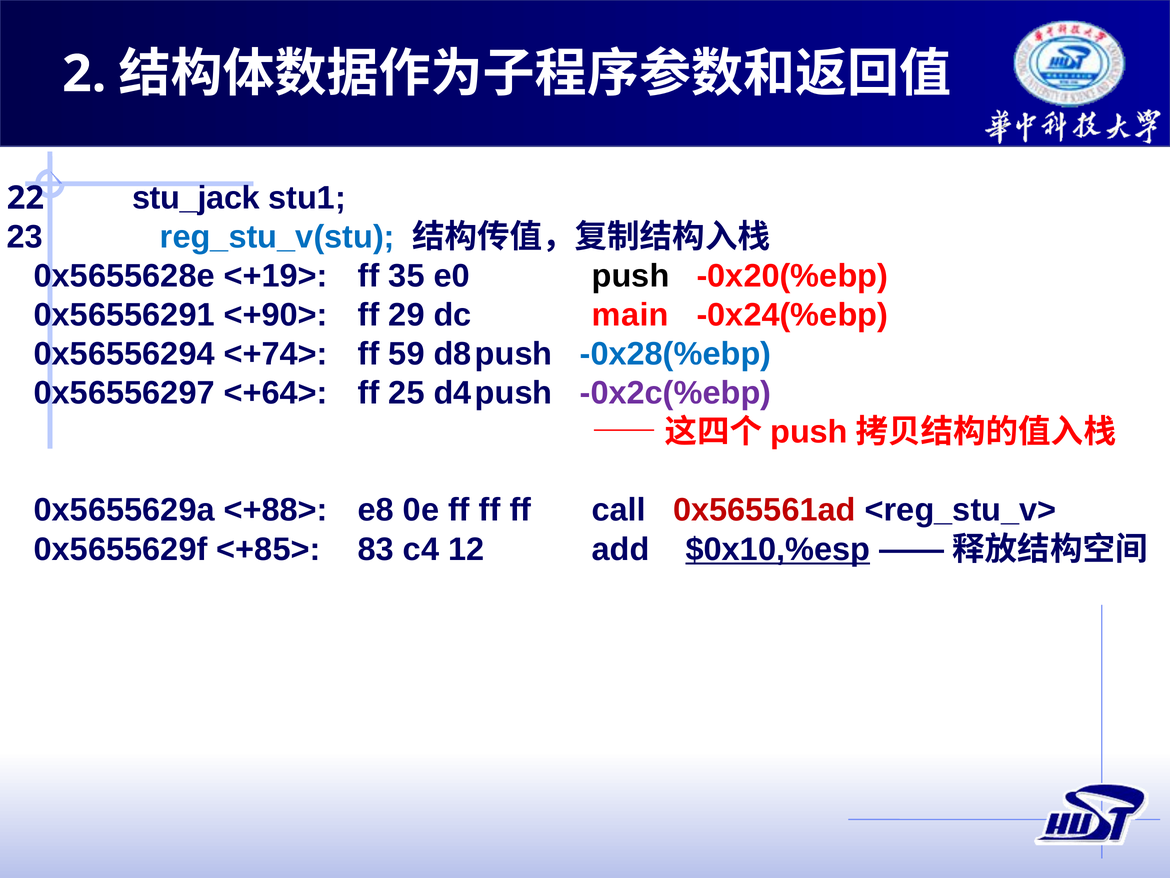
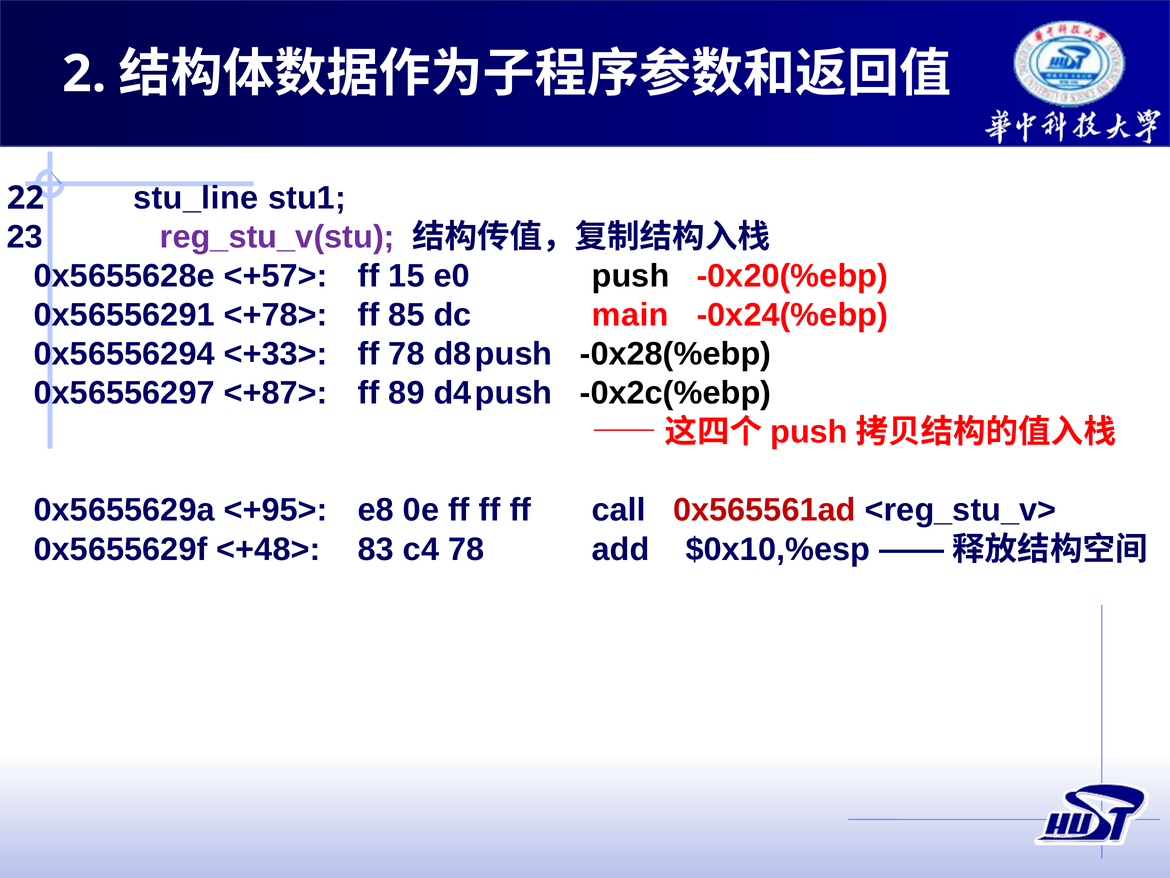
stu_jack: stu_jack -> stu_line (196, 198)
reg_stu_v(stu colour: blue -> purple (277, 237)
<+19>: <+19> -> <+57> (276, 276)
35: 35 -> 15 (407, 276)
<+90>: <+90> -> <+78> (276, 315)
29: 29 -> 85 (407, 315)
<+74>: <+74> -> <+33> (276, 354)
ff 59: 59 -> 78 (407, 354)
-0x28(%ebp colour: blue -> black (676, 354)
<+64>: <+64> -> <+87> (276, 393)
25: 25 -> 89 (407, 393)
-0x2c(%ebp colour: purple -> black (676, 393)
<+88>: <+88> -> <+95> (276, 510)
<+85>: <+85> -> <+48> (268, 549)
c4 12: 12 -> 78 (466, 549)
$0x10,%esp underline: present -> none (778, 549)
